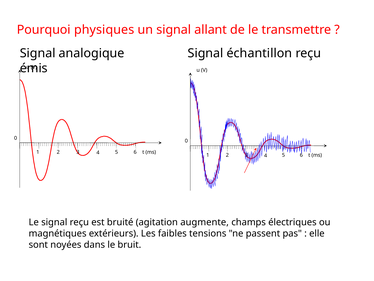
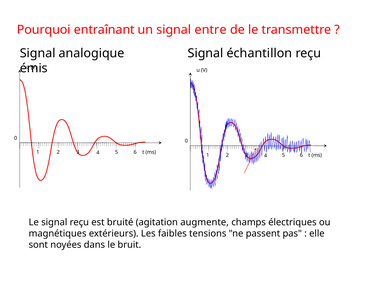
physiques: physiques -> entraînant (104, 30)
allant: allant -> entre (211, 30)
